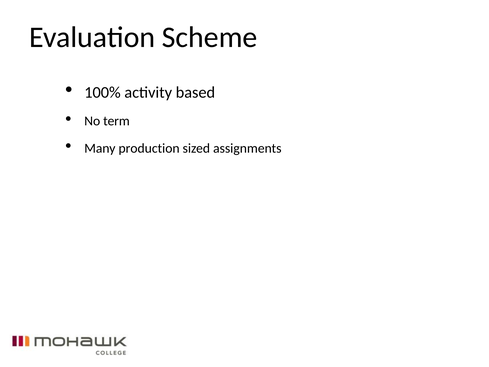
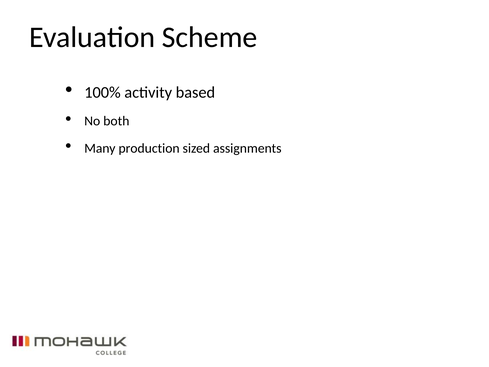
term: term -> both (116, 121)
